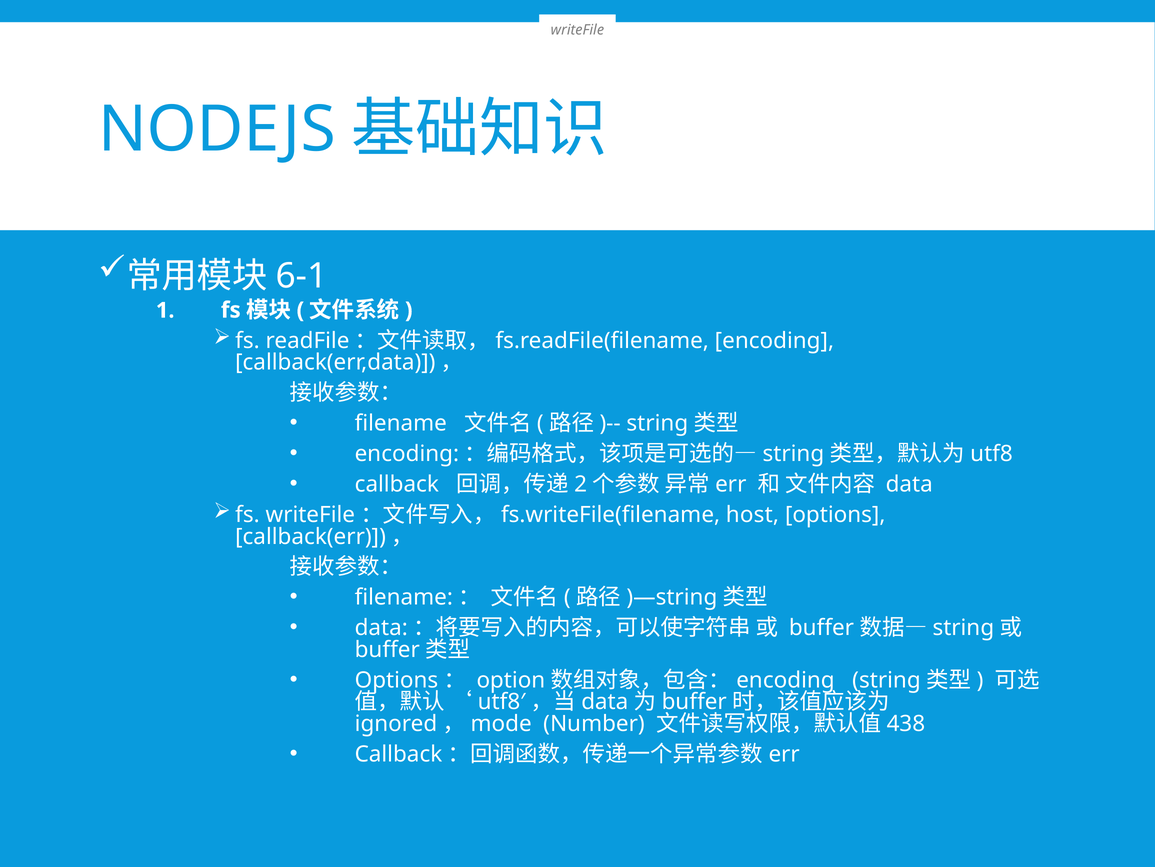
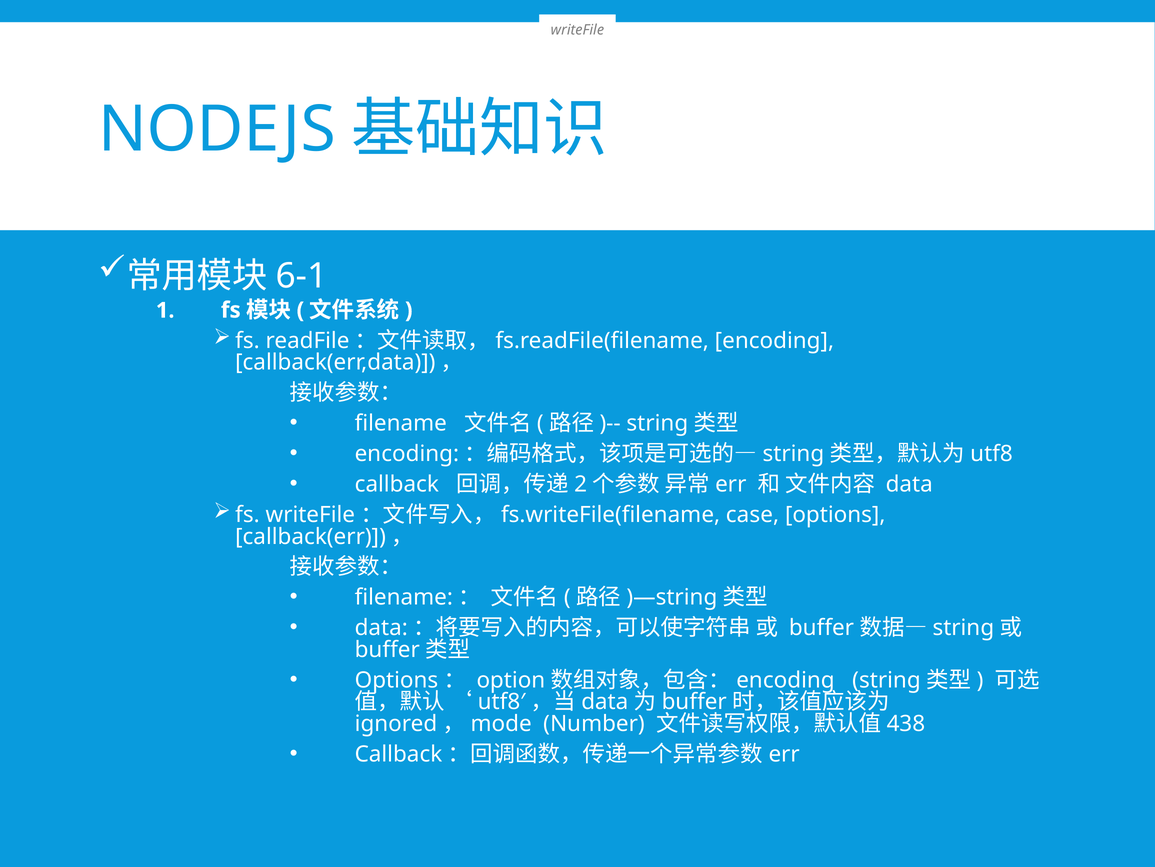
host: host -> case (752, 514)
